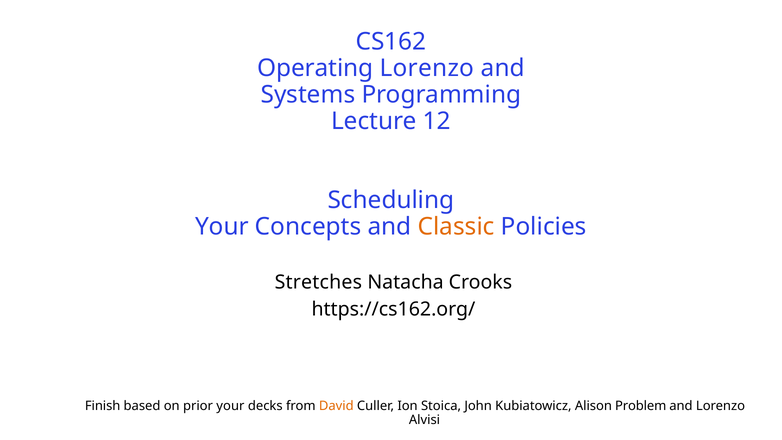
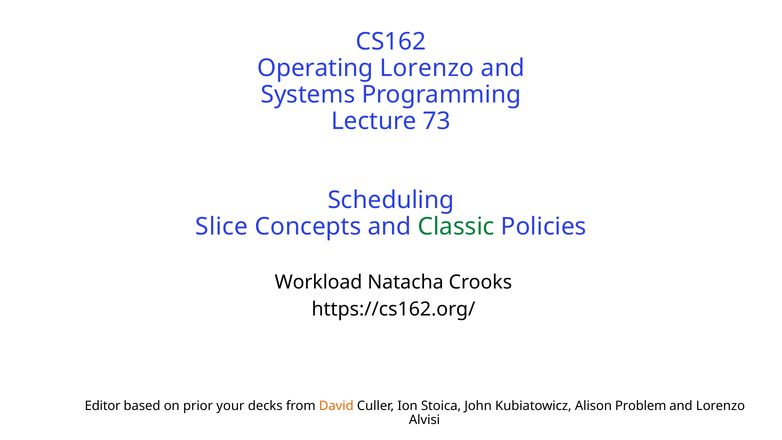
12: 12 -> 73 (437, 121)
Your: Your -> Slice (222, 227)
Classic colour: orange -> green (456, 227)
Stretches: Stretches -> Workload (319, 282)
Finish: Finish -> Editor (103, 406)
